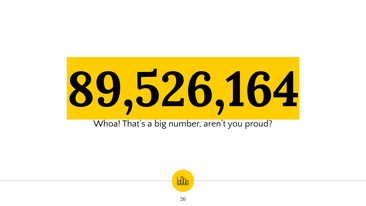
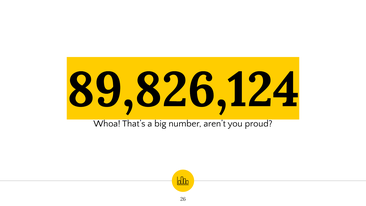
89,526,164: 89,526,164 -> 89,826,124 (183, 90)
